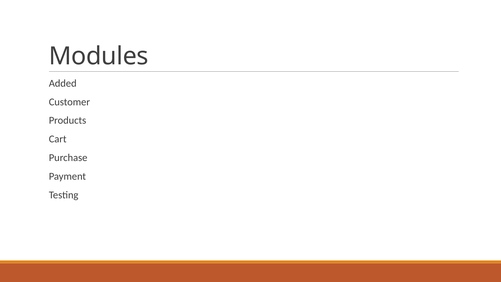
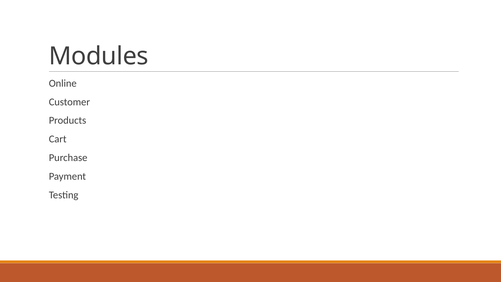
Added: Added -> Online (63, 83)
